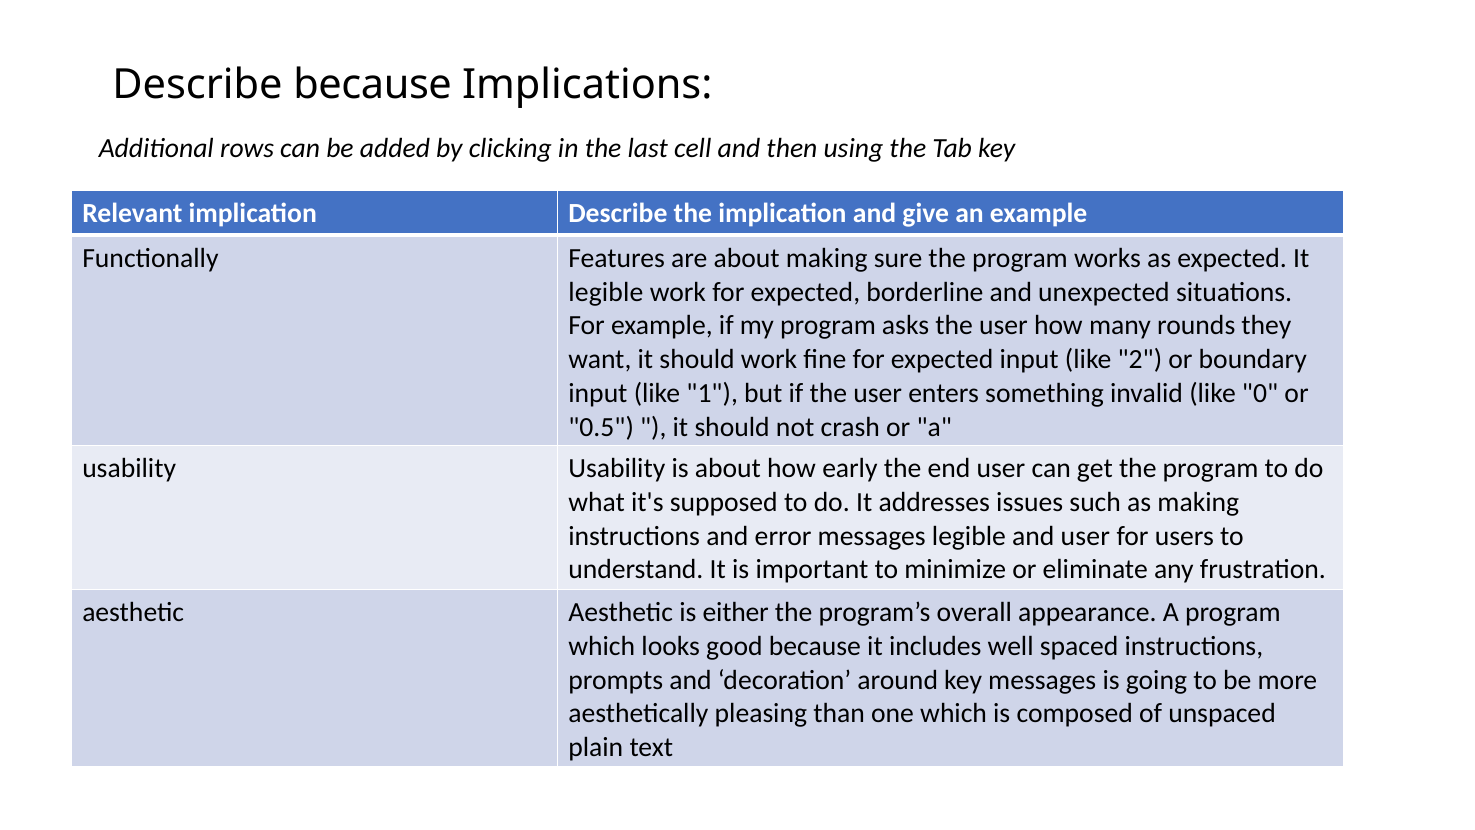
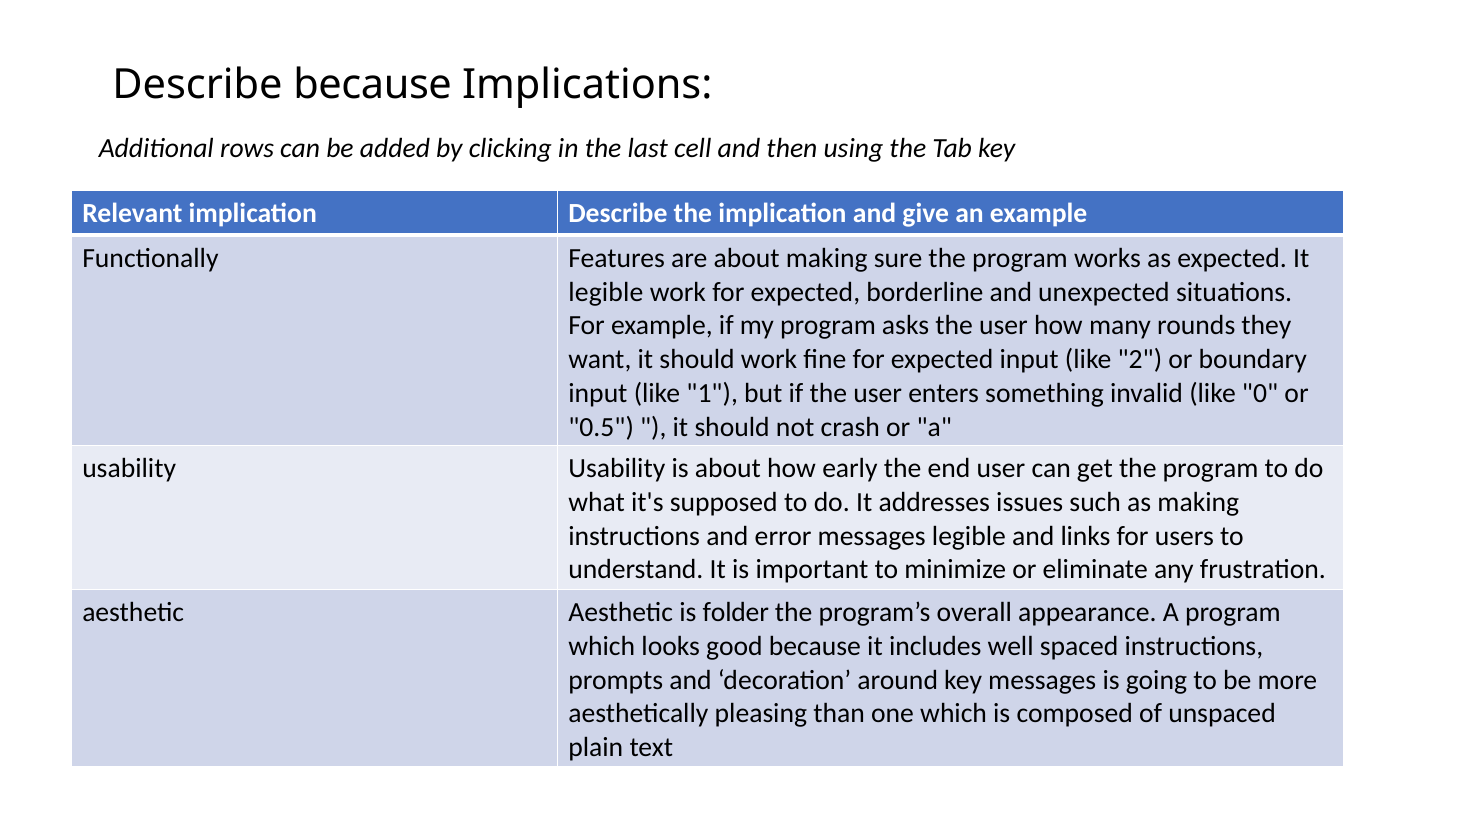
and user: user -> links (1086, 536)
either: either -> folder (736, 612)
